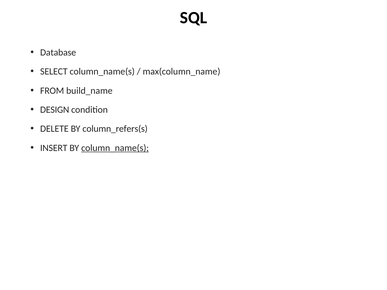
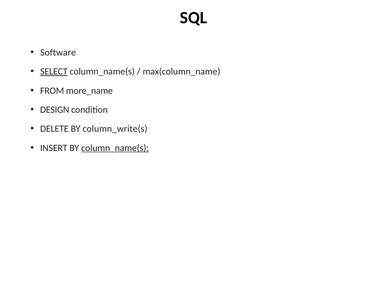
Database: Database -> Software (58, 52)
SELECT underline: none -> present (54, 72)
build_name: build_name -> more_name (89, 91)
column_refers(s: column_refers(s -> column_write(s (115, 129)
